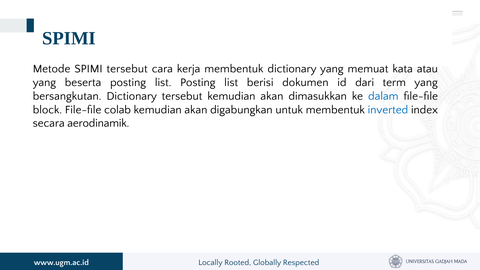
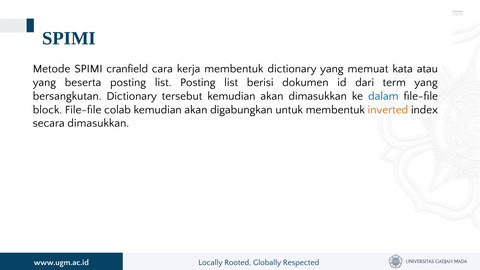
SPIMI tersebut: tersebut -> cranfield (127, 69)
inverted colour: blue -> orange (388, 110)
secara aerodinamik: aerodinamik -> dimasukkan (98, 123)
